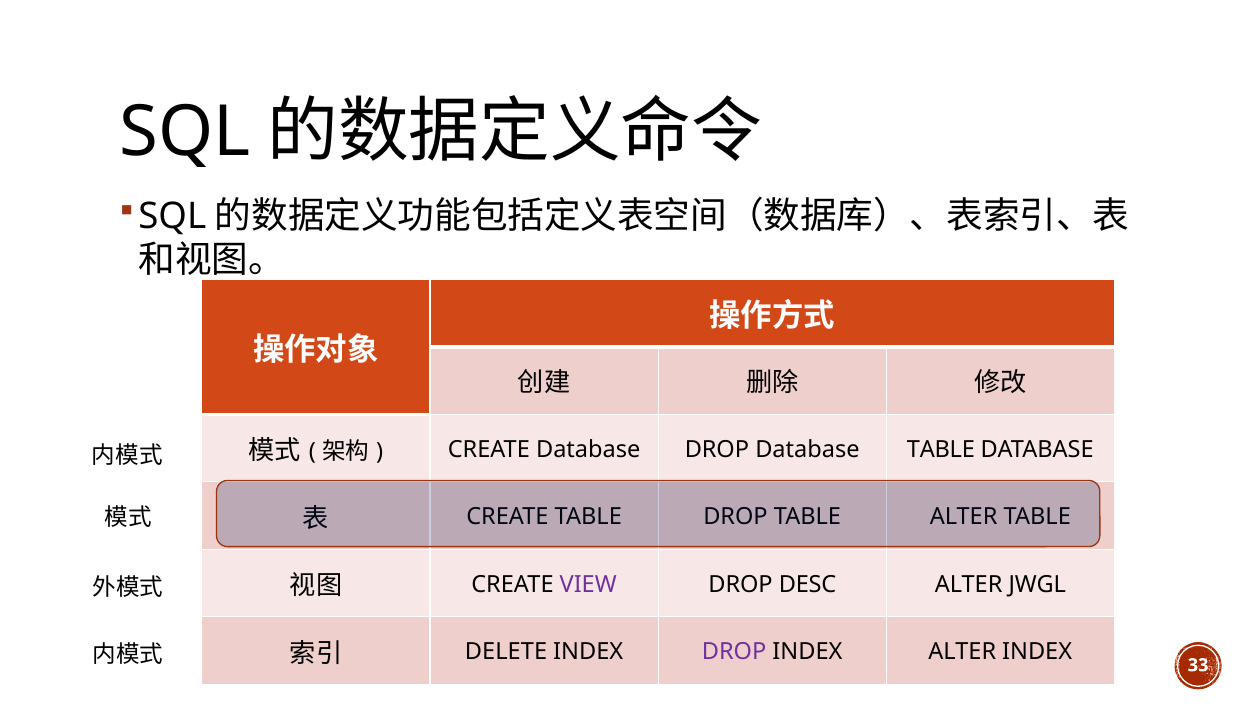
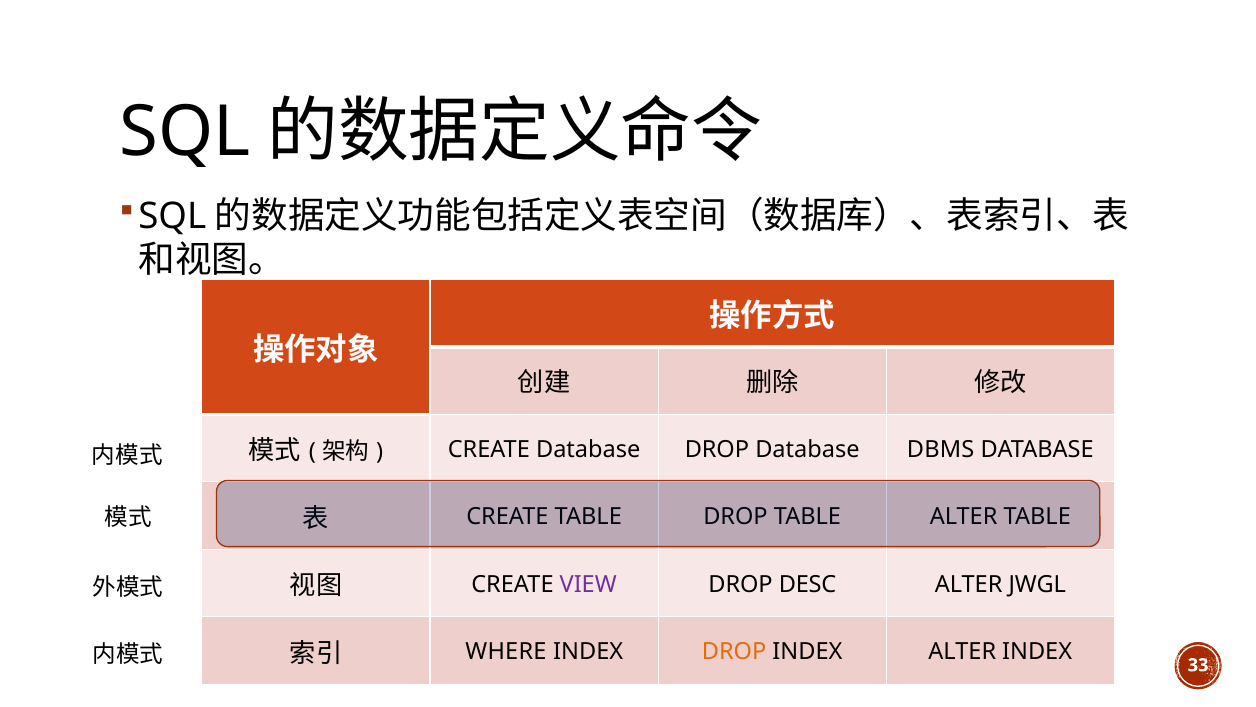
Database TABLE: TABLE -> DBMS (941, 449)
DELETE: DELETE -> WHERE (506, 651)
DROP colour: purple -> orange (734, 651)
